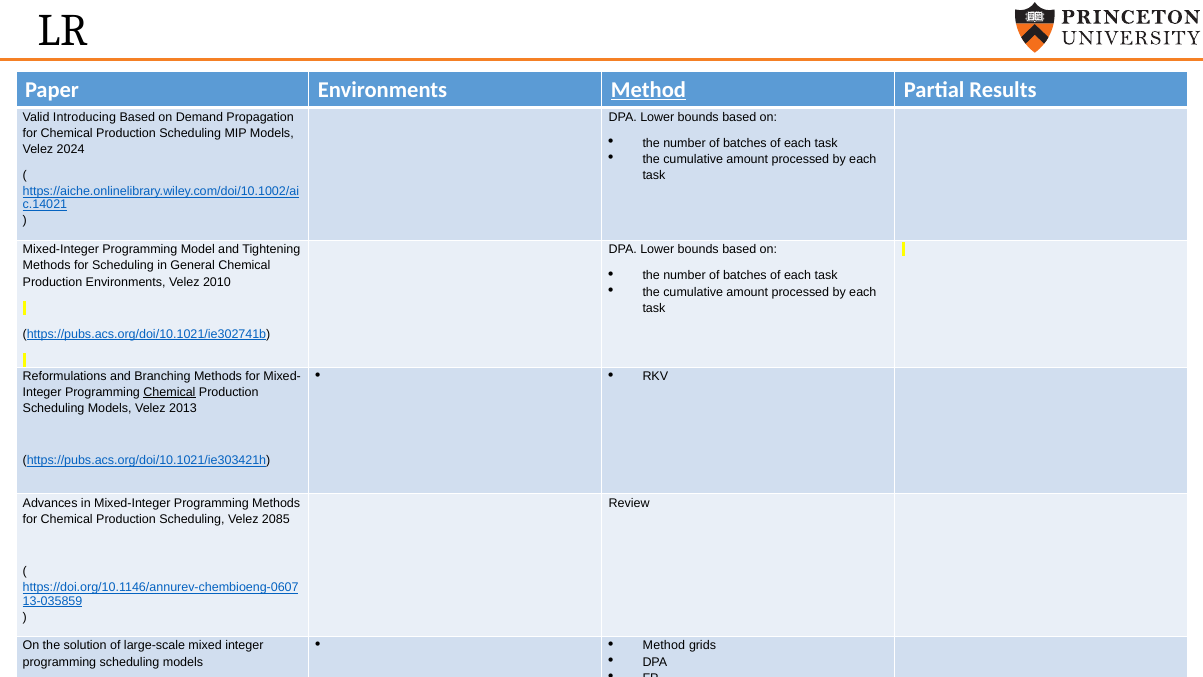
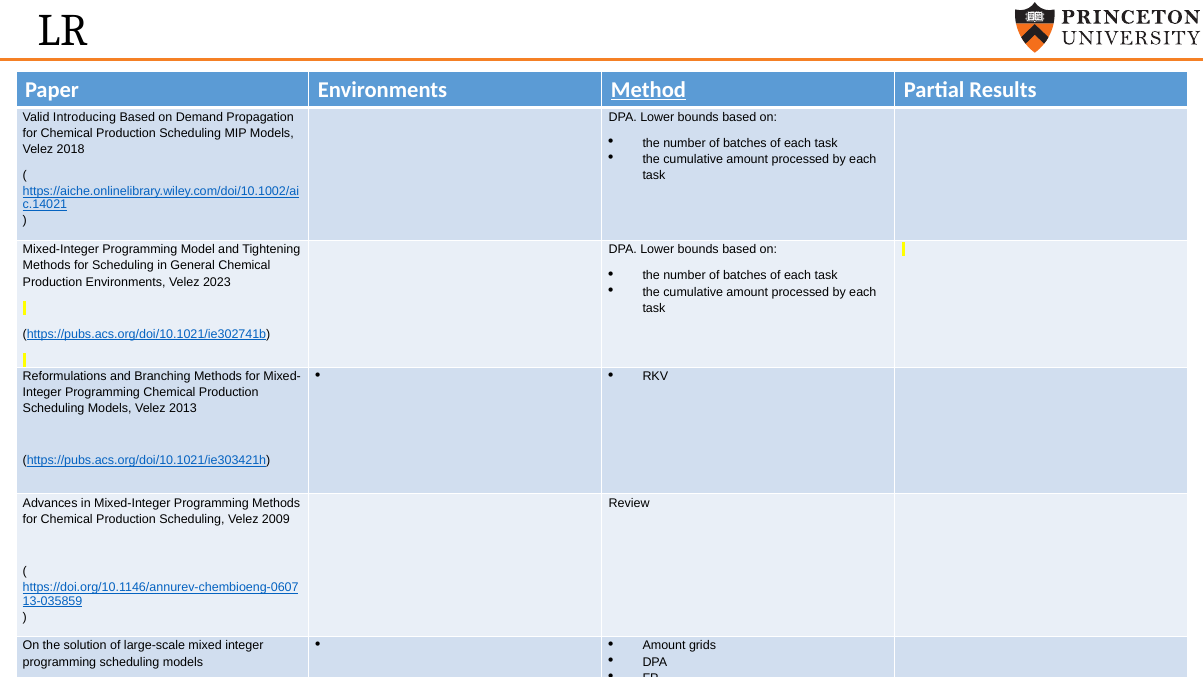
2024: 2024 -> 2018 (71, 149)
2010: 2010 -> 2023 (217, 282)
Chemical underline: present -> none (169, 392)
2085: 2085 -> 2009 (276, 519)
Method: Method -> Amount (664, 646)
